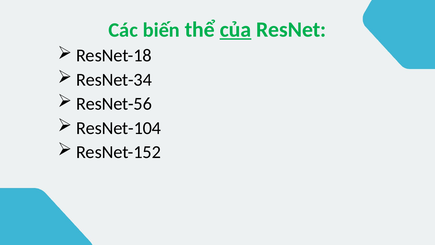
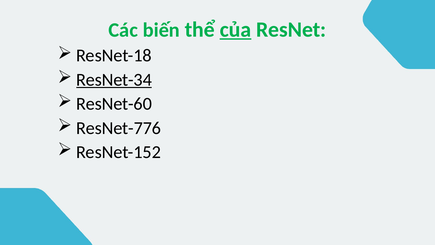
ResNet-34 underline: none -> present (114, 80)
ResNet-56: ResNet-56 -> ResNet-60 (114, 104)
ResNet-104: ResNet-104 -> ResNet-776 (119, 128)
